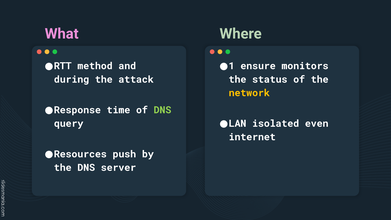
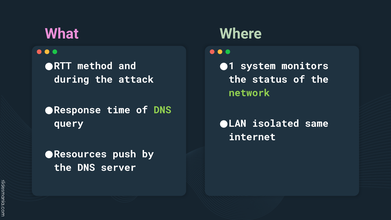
ensure: ensure -> system (258, 66)
network colour: yellow -> light green (249, 93)
even: even -> same (317, 123)
